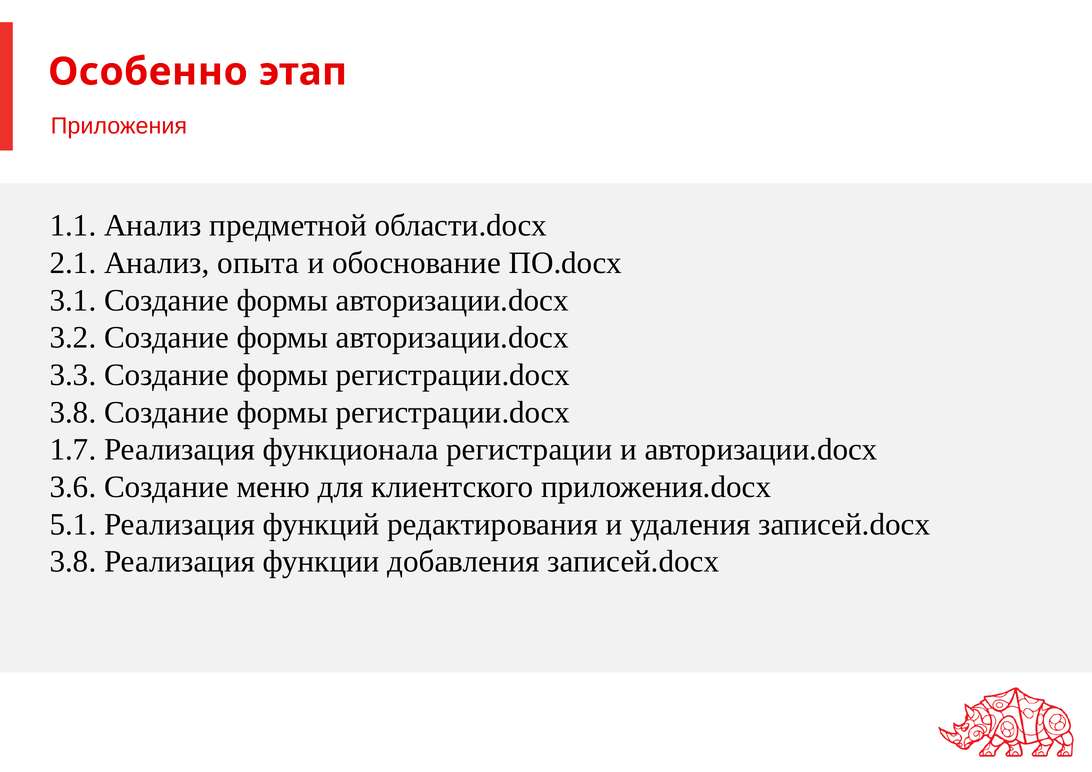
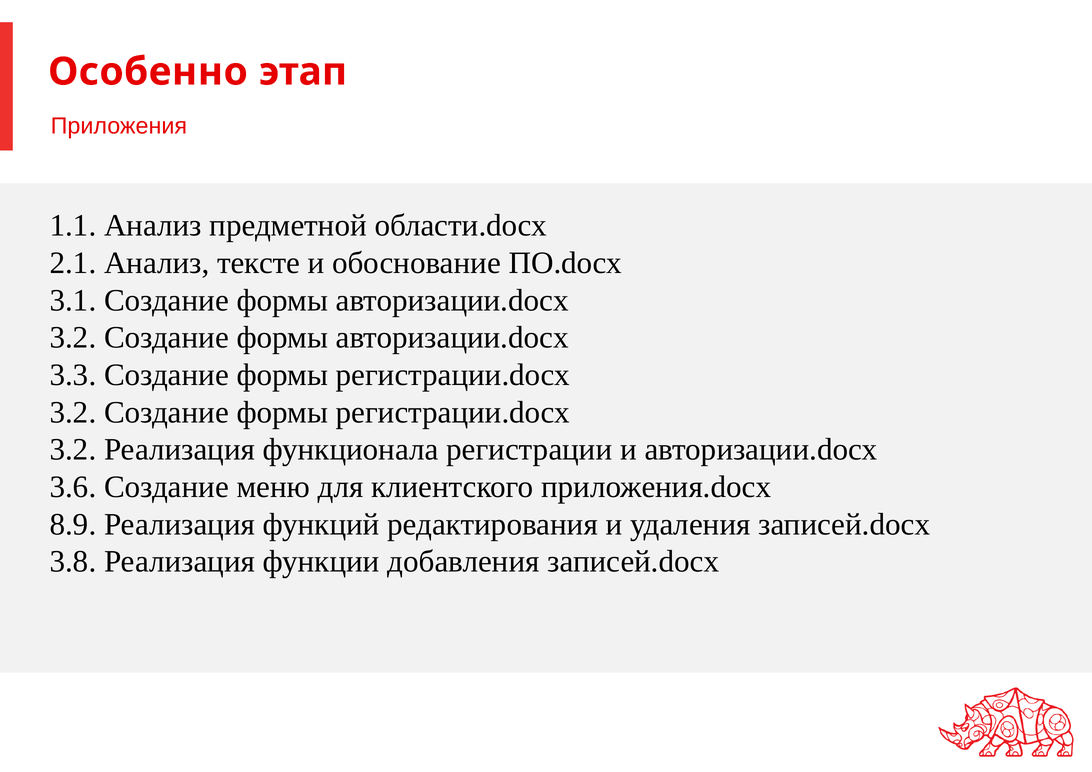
опыта: опыта -> тексте (259, 263)
3.8: 3.8 -> 3.2 (73, 412)
1.7: 1.7 -> 3.2 (73, 450)
5.1: 5.1 -> 8.9 (73, 524)
